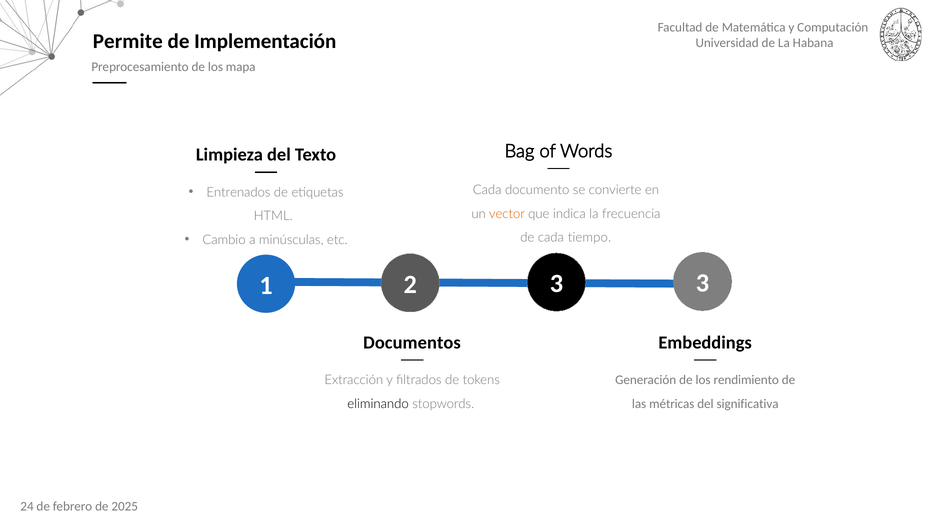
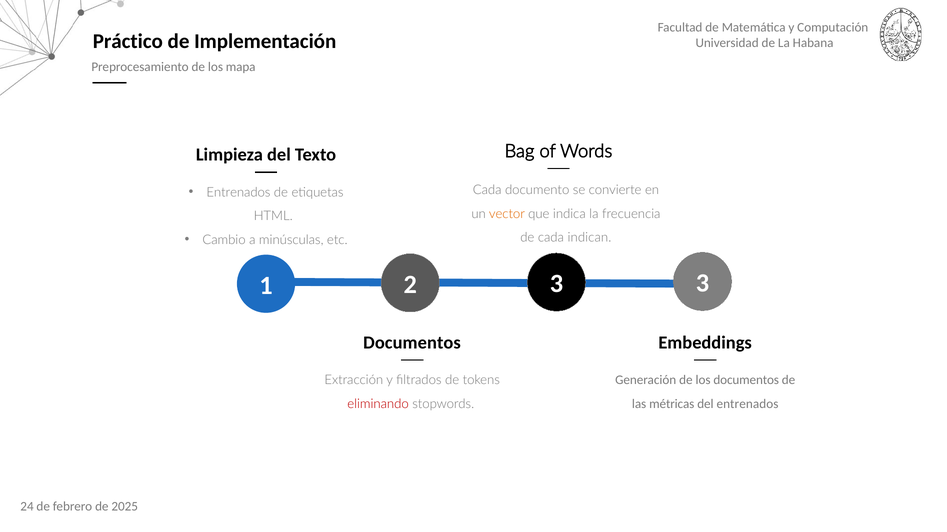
Permite: Permite -> Práctico (128, 42)
tiempo: tiempo -> indican (589, 238)
los rendimiento: rendimiento -> documentos (746, 381)
del significativa: significativa -> entrenados (747, 404)
eliminando colour: black -> red (378, 404)
